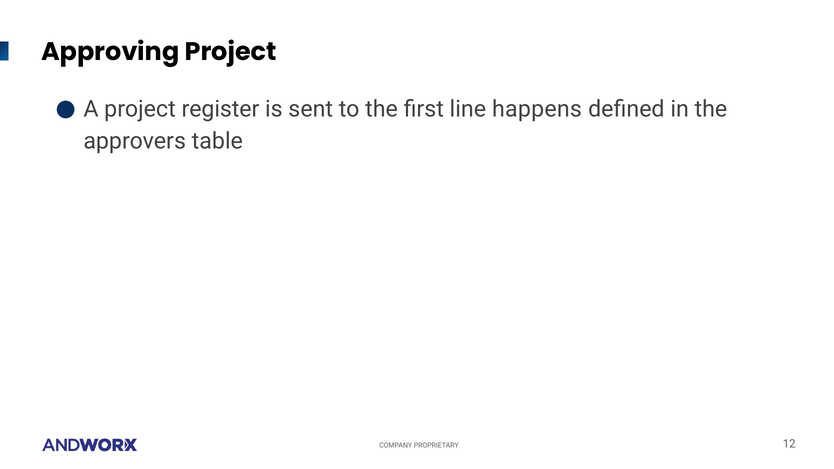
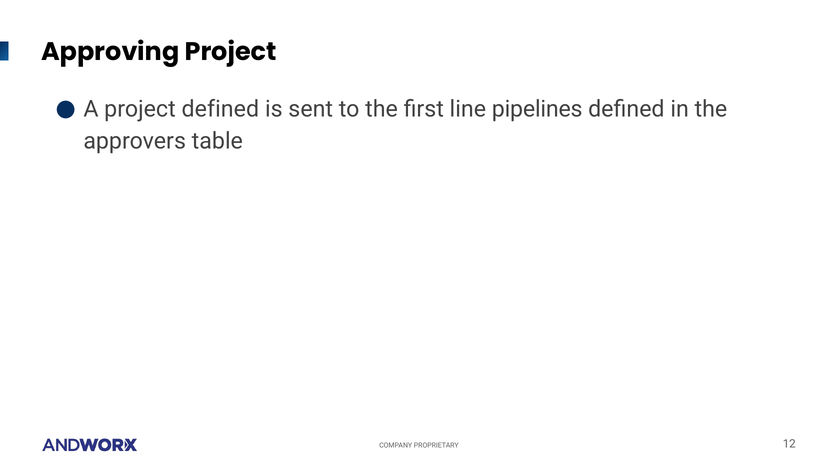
project register: register -> defined (220, 109)
happens: happens -> pipelines (537, 109)
